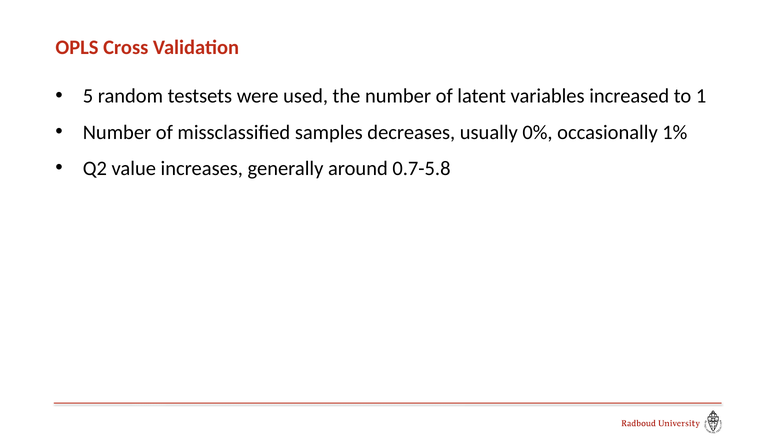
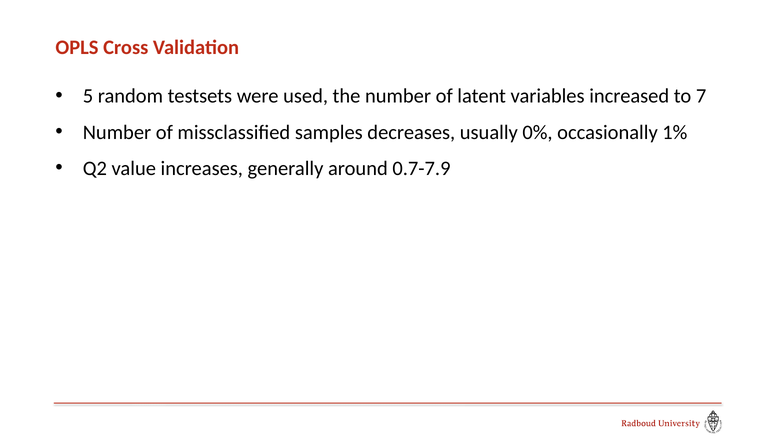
1: 1 -> 7 (701, 96)
0.7-5.8: 0.7-5.8 -> 0.7-7.9 (421, 168)
